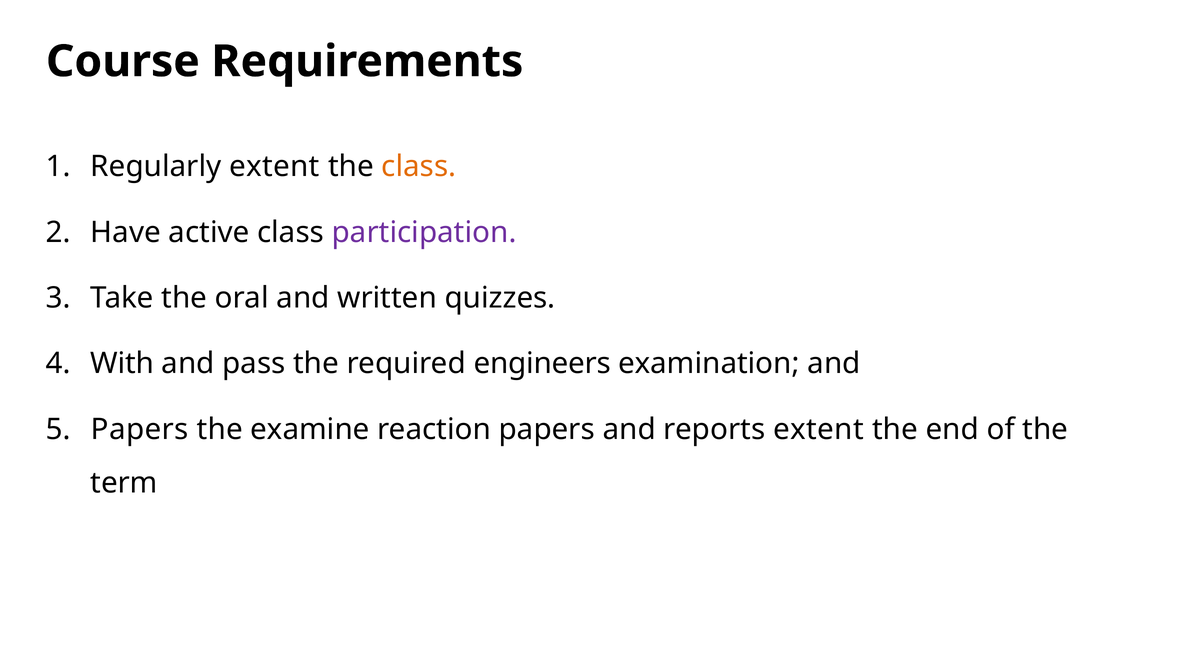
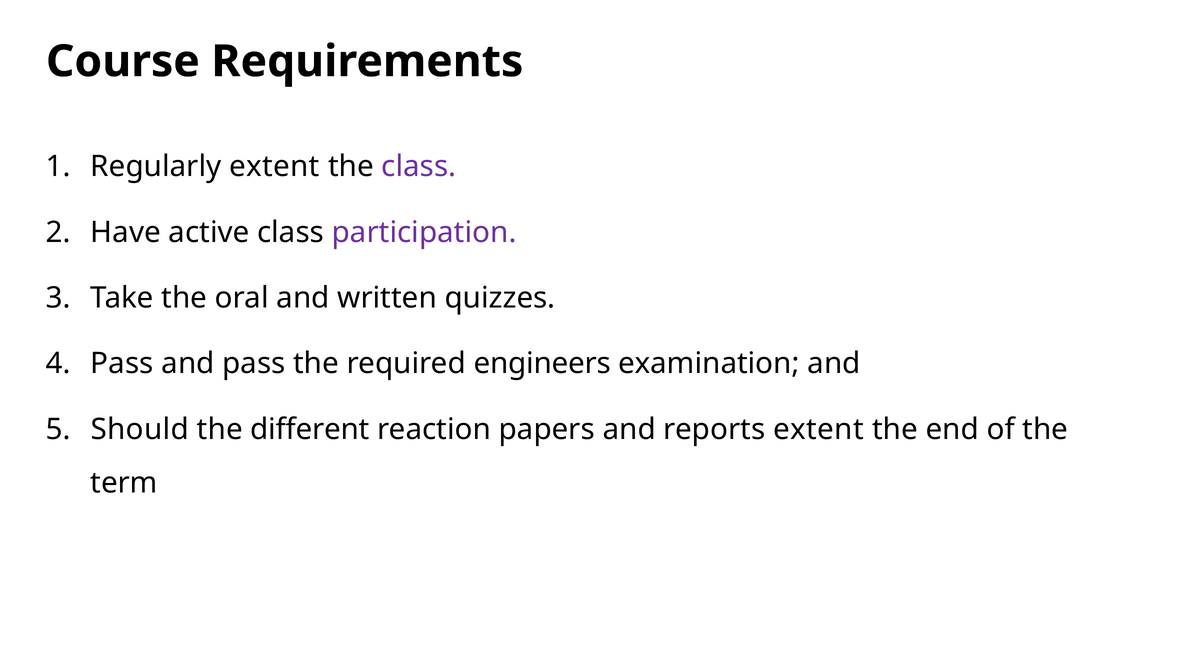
class colour: orange -> purple (419, 167)
With: With -> Pass (122, 364)
Papers: Papers -> Should (140, 429)
examine: examine -> different (310, 429)
